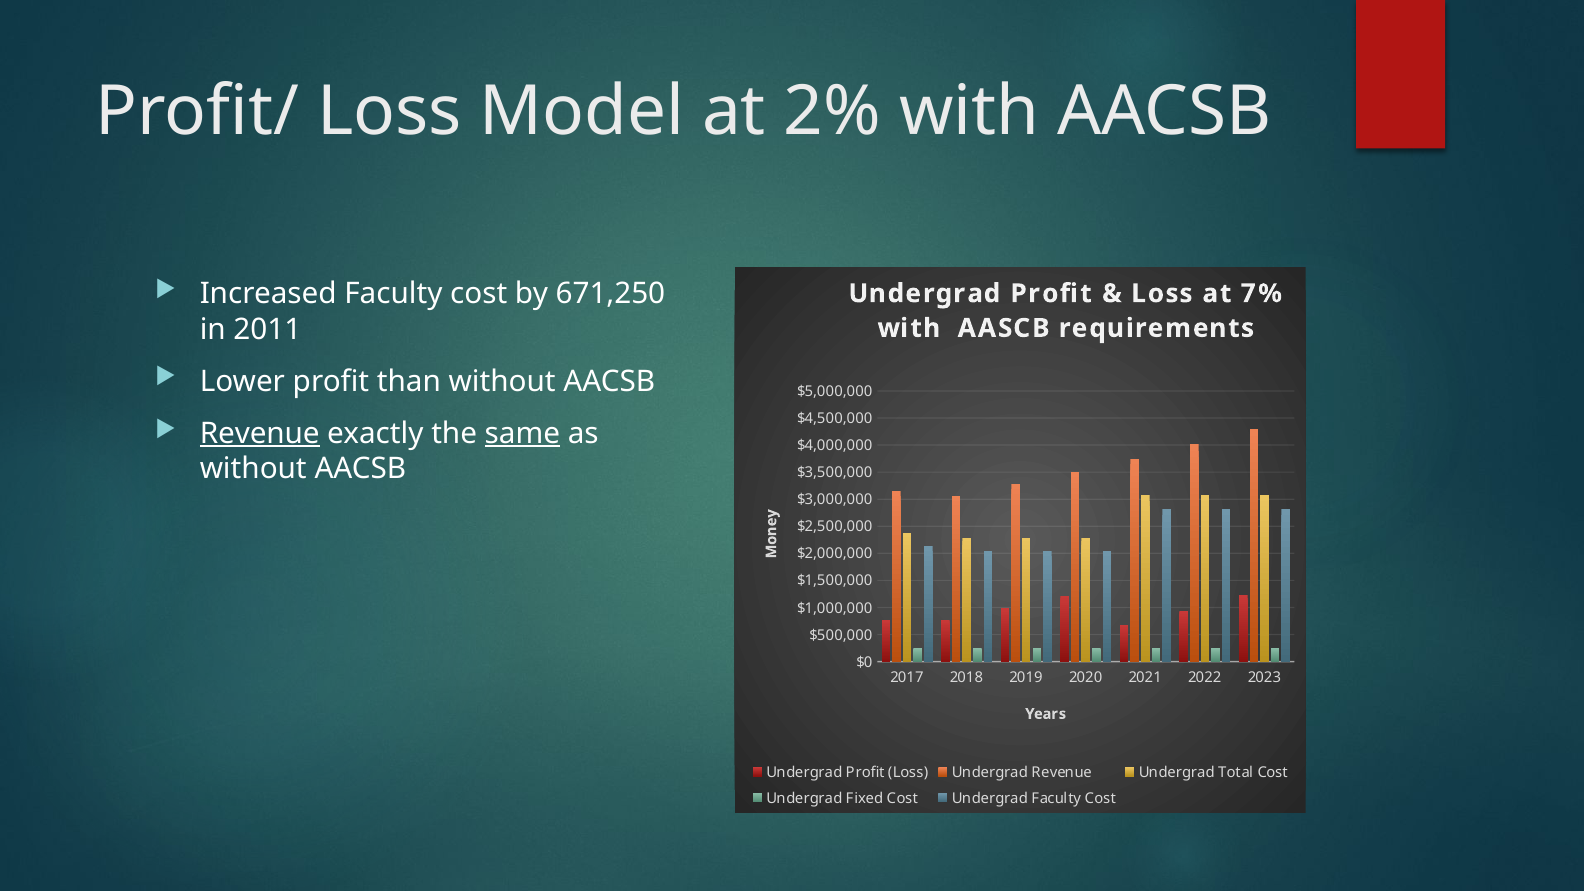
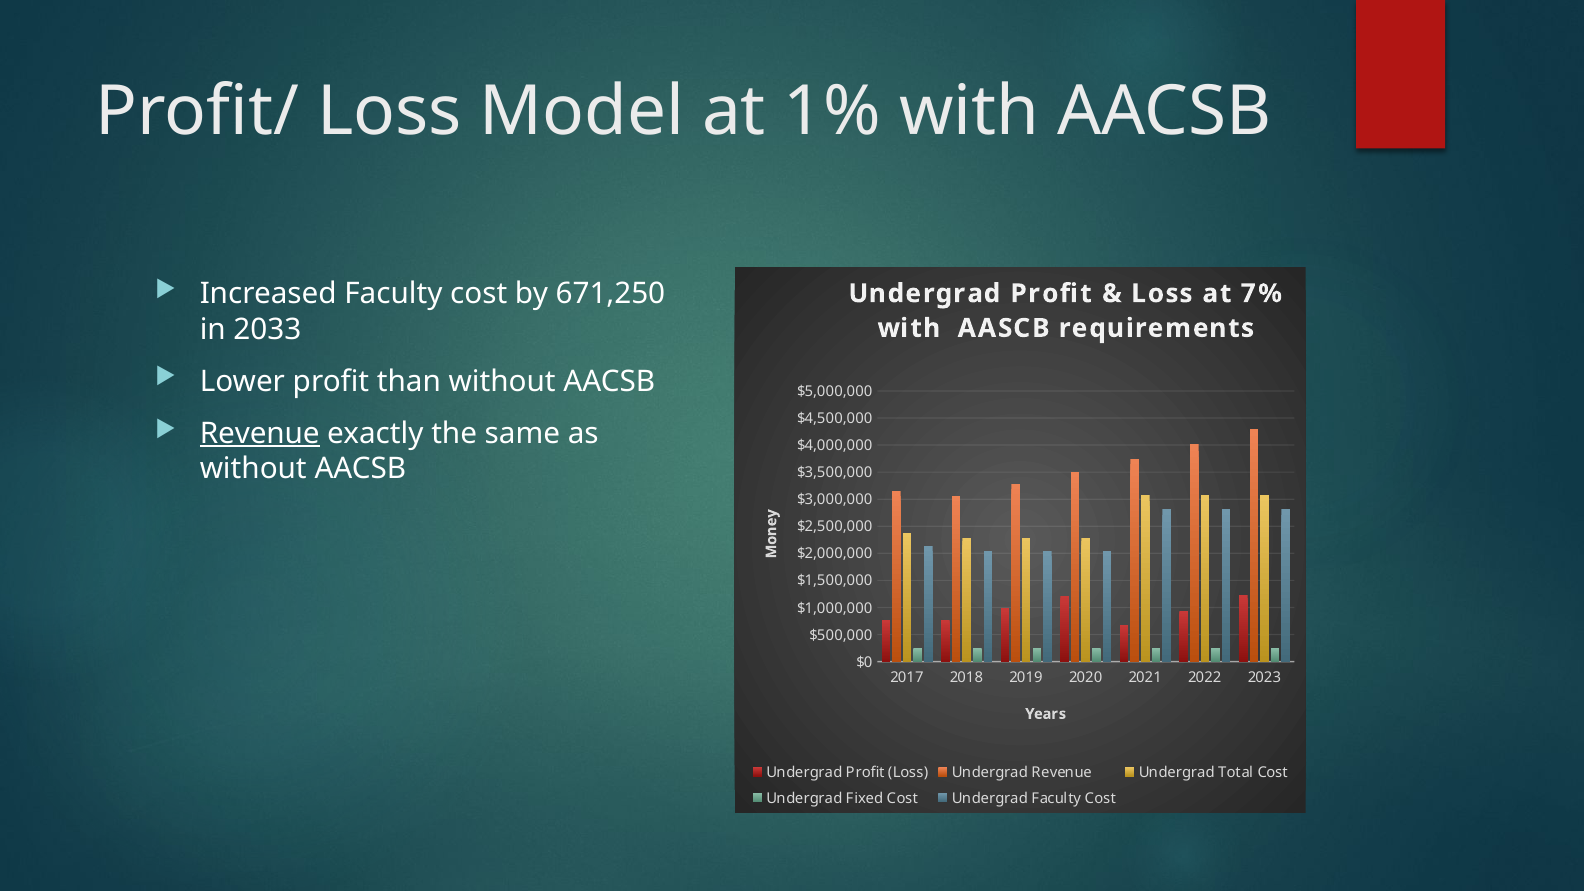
2%: 2% -> 1% (833, 111)
2011: 2011 -> 2033 (267, 329)
same underline: present -> none (522, 433)
